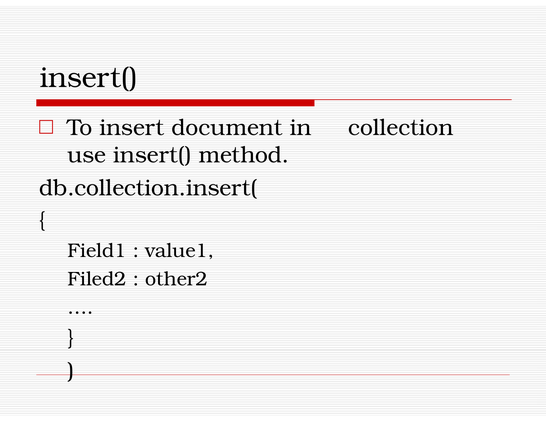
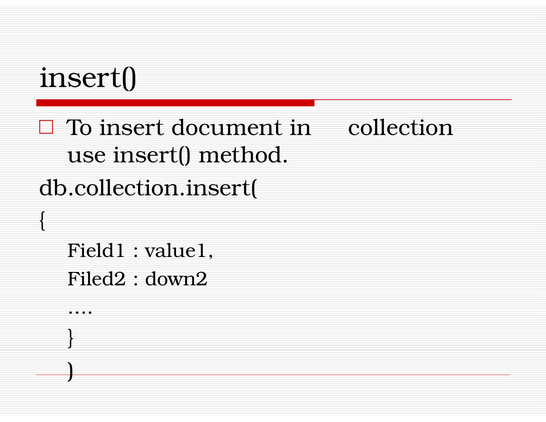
other2: other2 -> down2 (177, 279)
